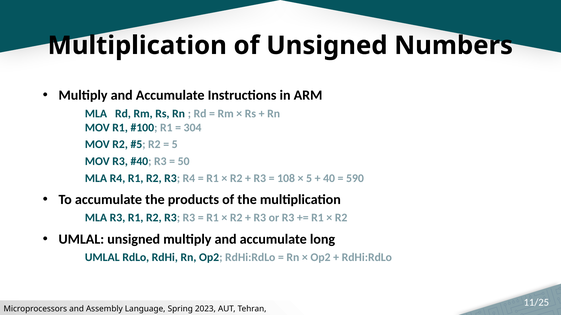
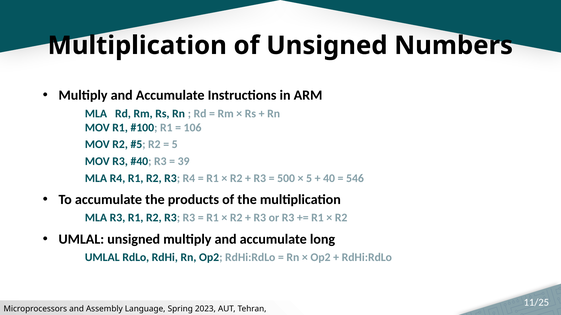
304: 304 -> 106 (193, 128)
50: 50 -> 39 (184, 162)
108: 108 -> 500 (286, 179)
590: 590 -> 546 (355, 179)
